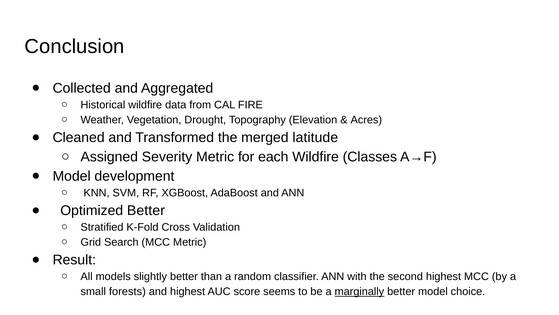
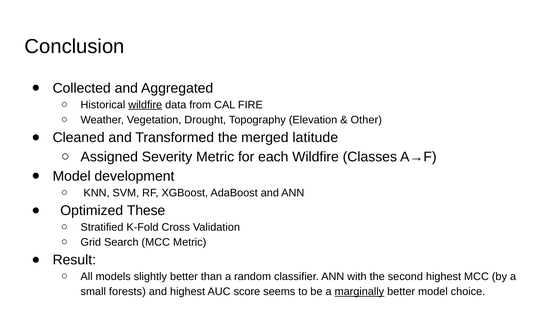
wildfire underline: none -> present (145, 105)
Acres: Acres -> Other (366, 120)
Optimized Better: Better -> These (146, 210)
